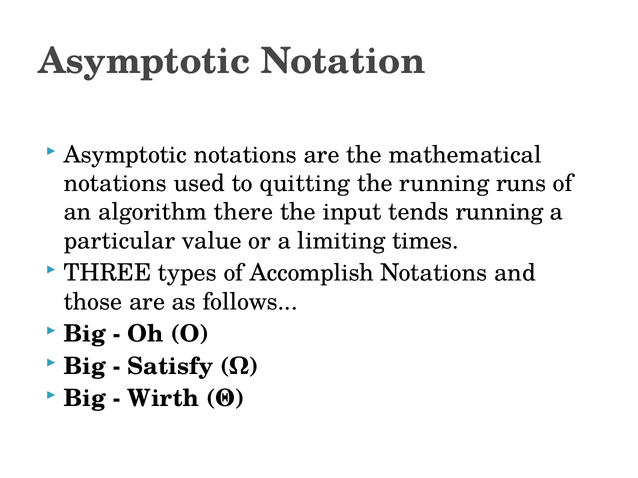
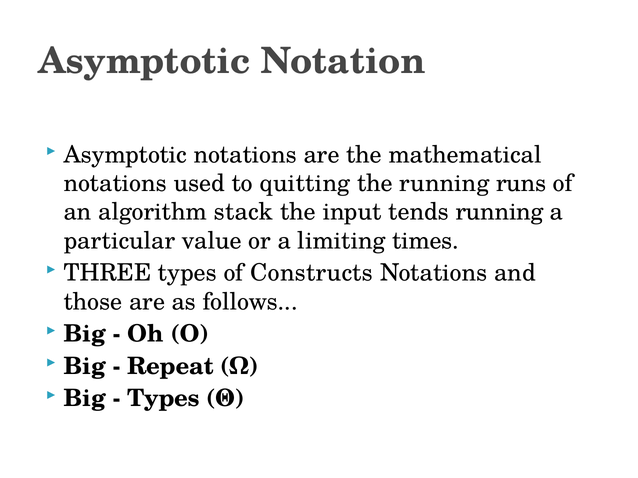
there: there -> stack (243, 212)
Accomplish: Accomplish -> Constructs (312, 273)
Satisfy: Satisfy -> Repeat (170, 367)
Wirth: Wirth -> Types (164, 399)
